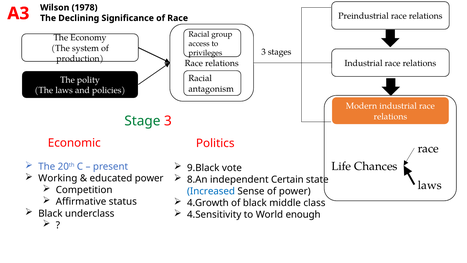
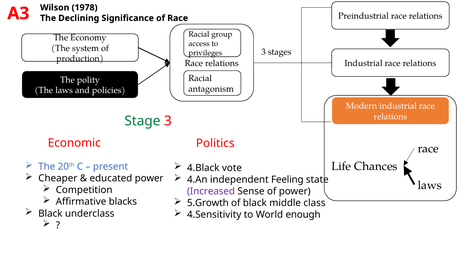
9.Black: 9.Black -> 4.Black (203, 168)
Working: Working -> Cheaper (58, 178)
8.An: 8.An -> 4.An (197, 179)
Certain: Certain -> Feeling (287, 179)
Increased colour: blue -> purple (211, 191)
status: status -> blacks (123, 202)
4.Growth: 4.Growth -> 5.Growth (208, 203)
